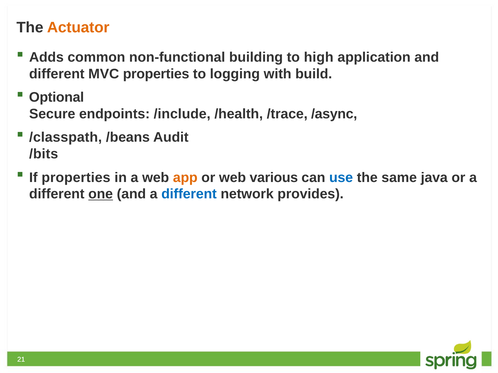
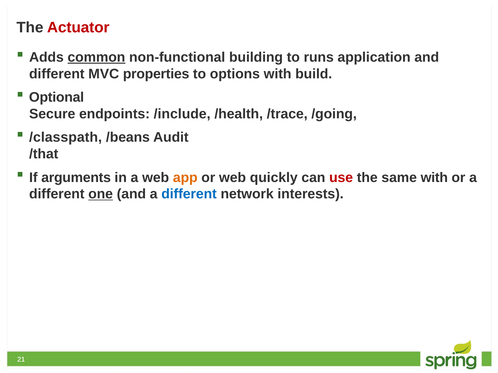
Actuator colour: orange -> red (78, 28)
common underline: none -> present (96, 57)
high: high -> runs (319, 57)
logging: logging -> options (235, 74)
/async: /async -> /going (334, 114)
/bits: /bits -> /that (44, 154)
If properties: properties -> arguments (76, 178)
various: various -> quickly (274, 178)
use colour: blue -> red (341, 178)
same java: java -> with (434, 178)
provides: provides -> interests (311, 194)
